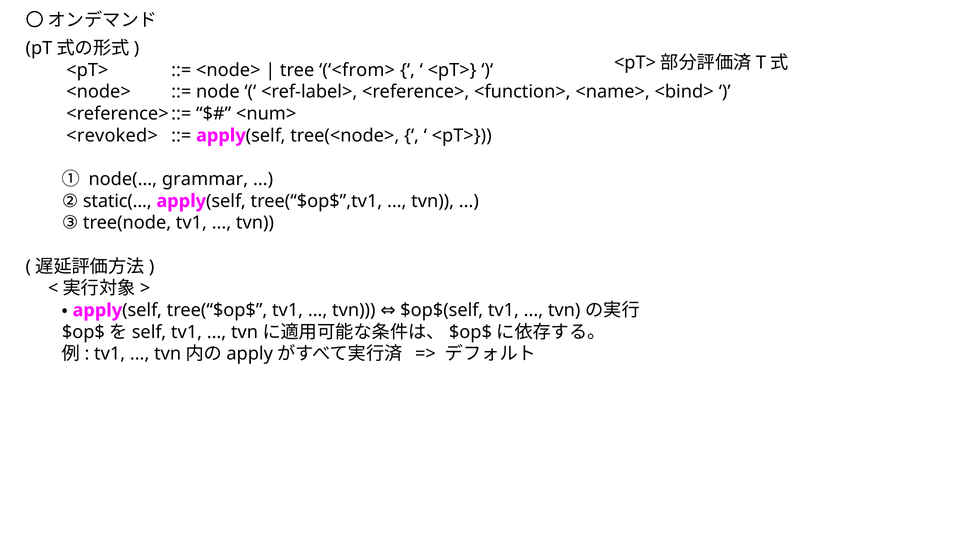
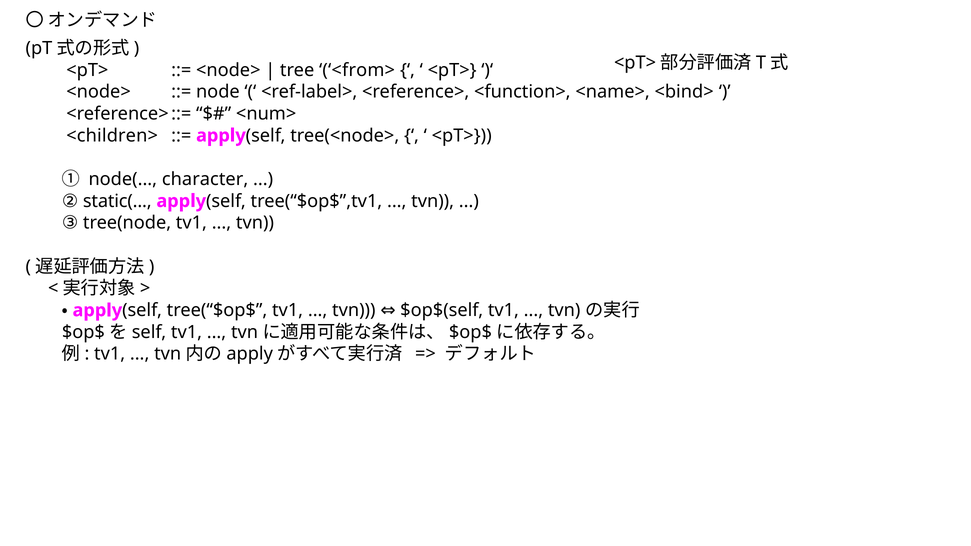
<revoked>: <revoked> -> <children> (112, 136)
grammar: grammar -> character (205, 179)
